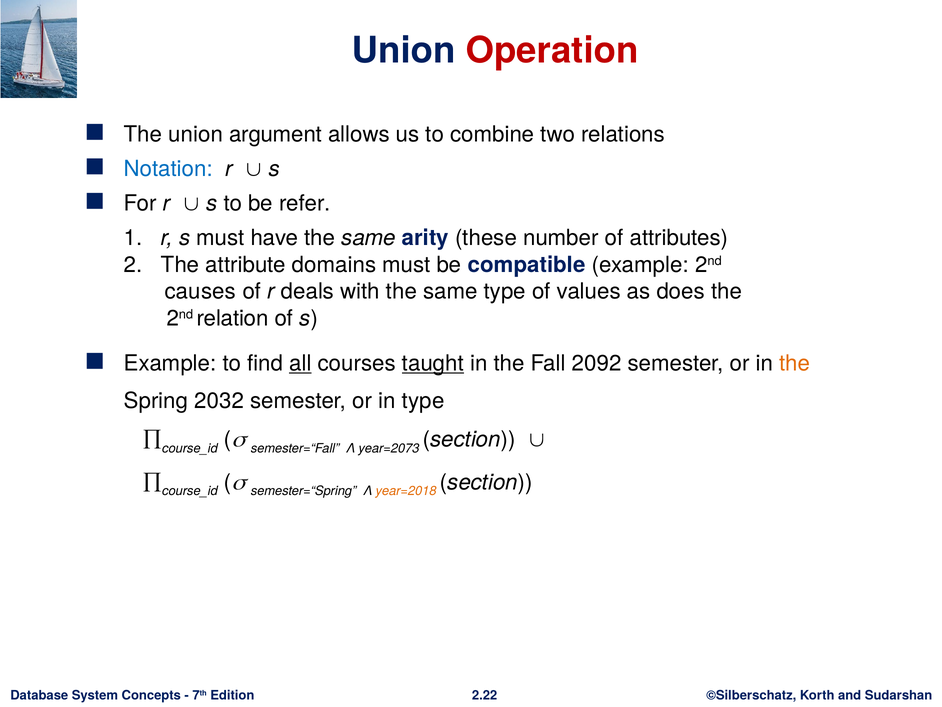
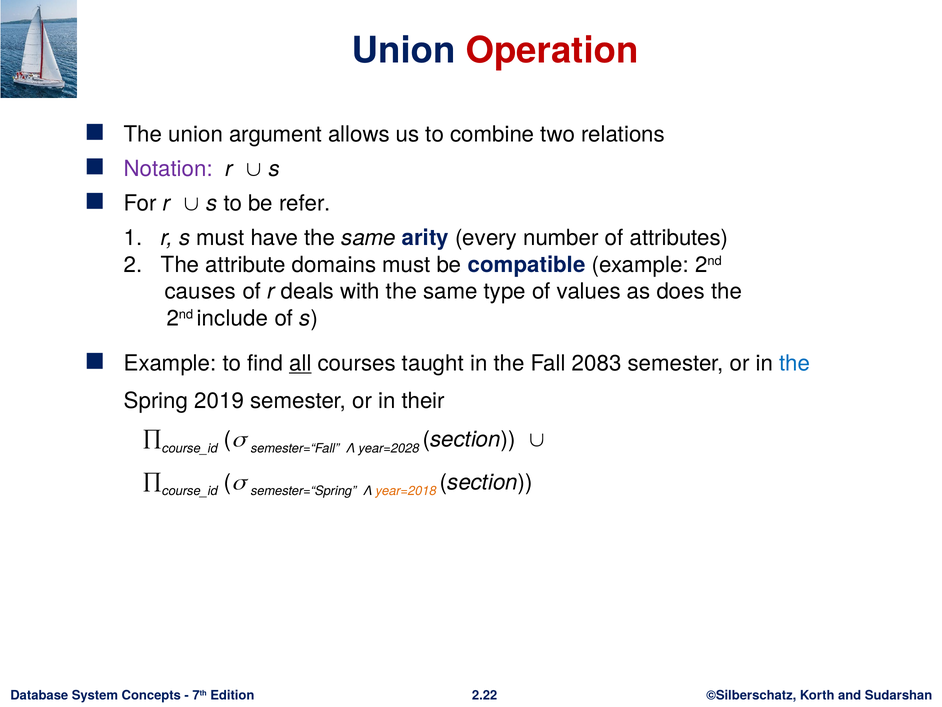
Notation colour: blue -> purple (168, 169)
these: these -> every (486, 238)
relation: relation -> include (232, 318)
taught underline: present -> none (433, 363)
2092: 2092 -> 2083 (597, 363)
the colour: orange -> blue (795, 363)
2032: 2032 -> 2019 (219, 400)
in type: type -> their (423, 400)
year=2073: year=2073 -> year=2028 (389, 448)
